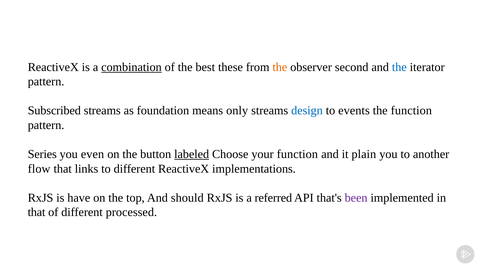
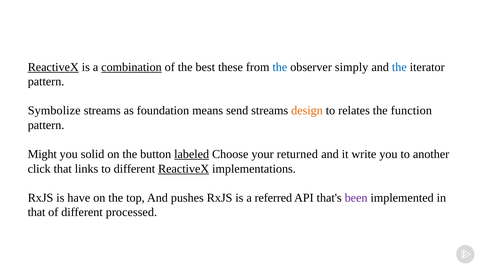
ReactiveX underline: none -> present (53, 67)
the colour: orange -> blue (280, 67)
second: second -> simply (352, 67)
Subscribed: Subscribed -> Symbolize (54, 111)
only: only -> send (237, 111)
design colour: blue -> orange (307, 111)
events: events -> relates (354, 111)
Series: Series -> Might (42, 154)
even: even -> solid (93, 154)
your function: function -> returned (297, 154)
plain: plain -> write (364, 154)
flow: flow -> click (39, 169)
ReactiveX underline: none -> present (184, 169)
should: should -> pushes (187, 198)
